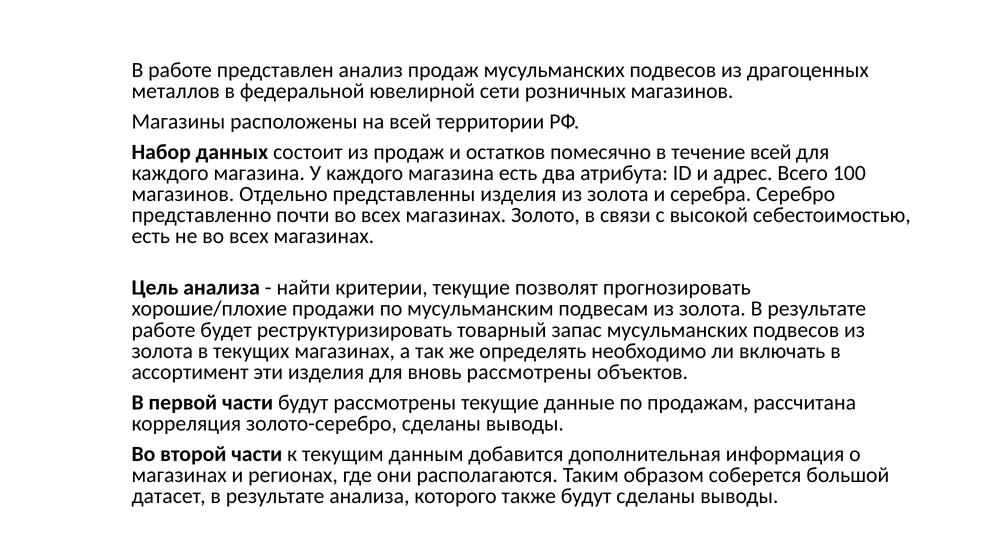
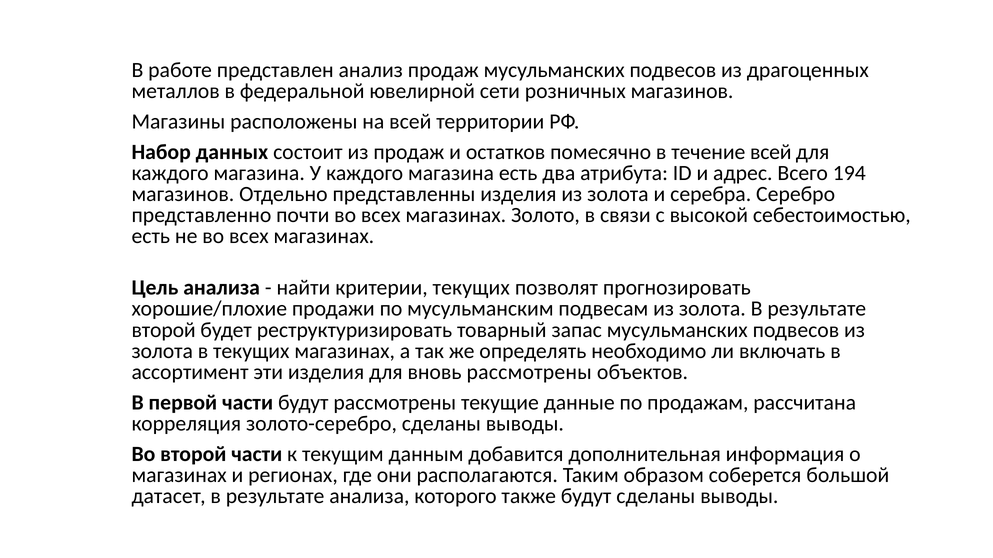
100: 100 -> 194 (849, 173)
критерии текущие: текущие -> текущих (471, 288)
работе: работе -> второй (164, 330)
